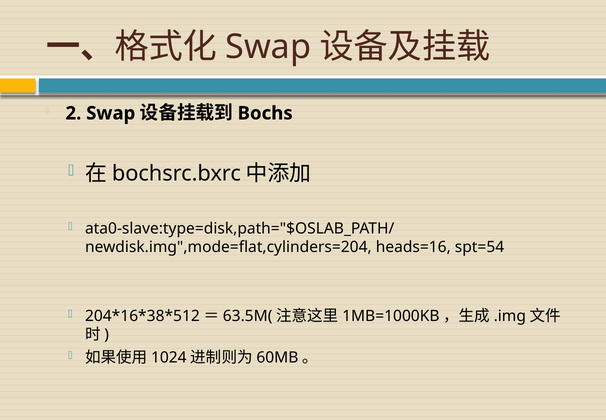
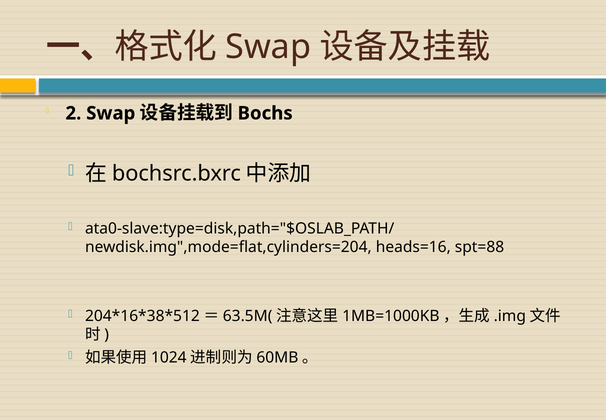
spt=54: spt=54 -> spt=88 (480, 247)
